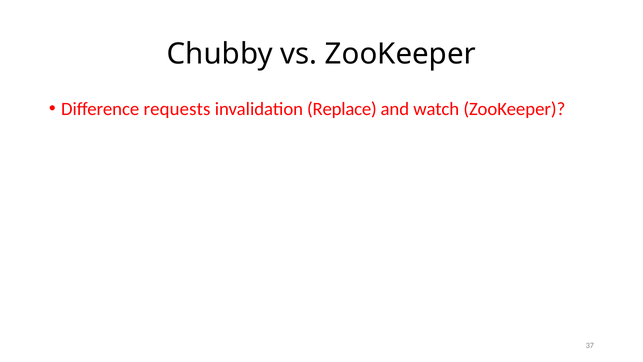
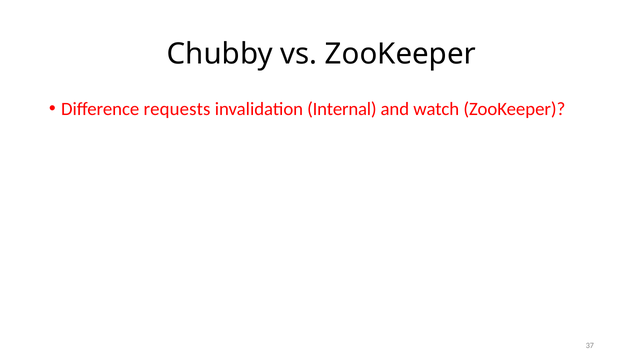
Replace: Replace -> Internal (342, 109)
